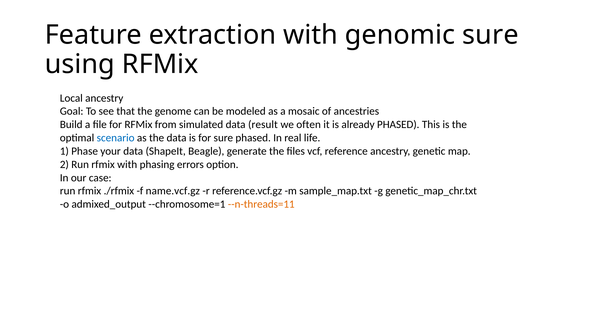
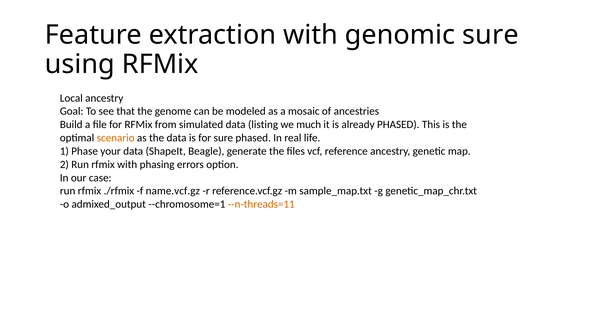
result: result -> listing (263, 125)
often: often -> much (309, 125)
scenario colour: blue -> orange (116, 138)
